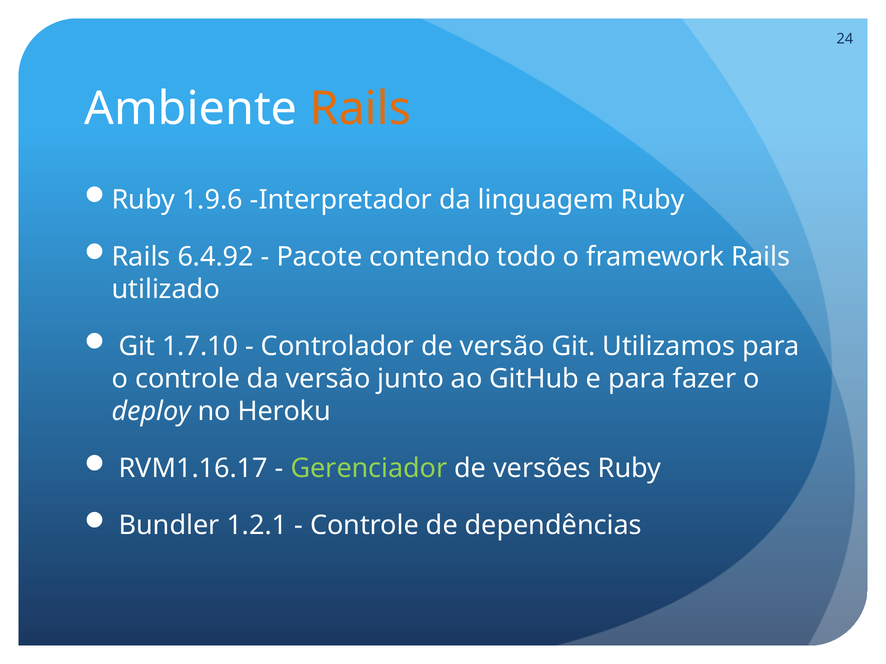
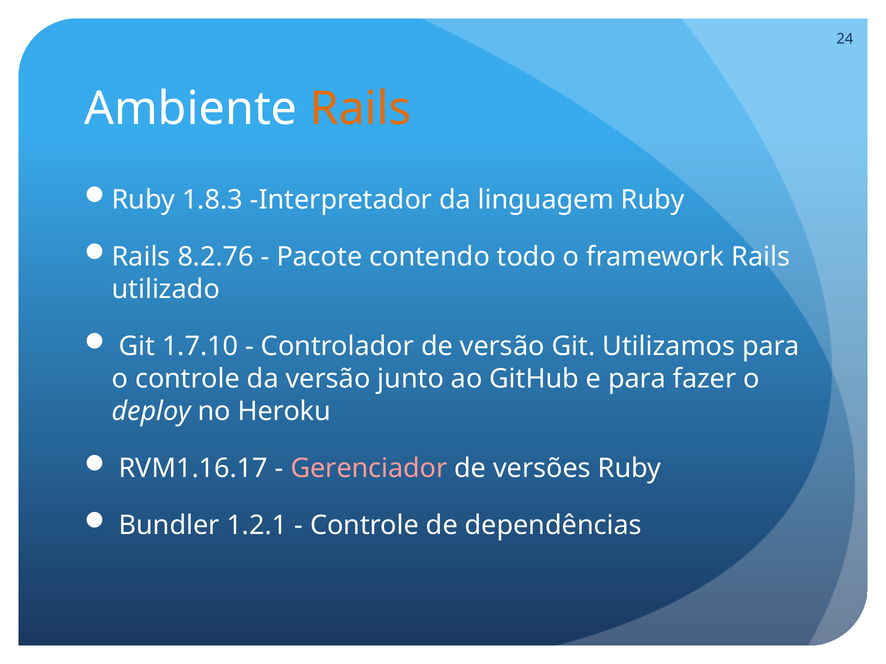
1.9.6: 1.9.6 -> 1.8.3 (212, 200)
6.4.92: 6.4.92 -> 8.2.76 (216, 257)
Gerenciador colour: light green -> pink (369, 468)
